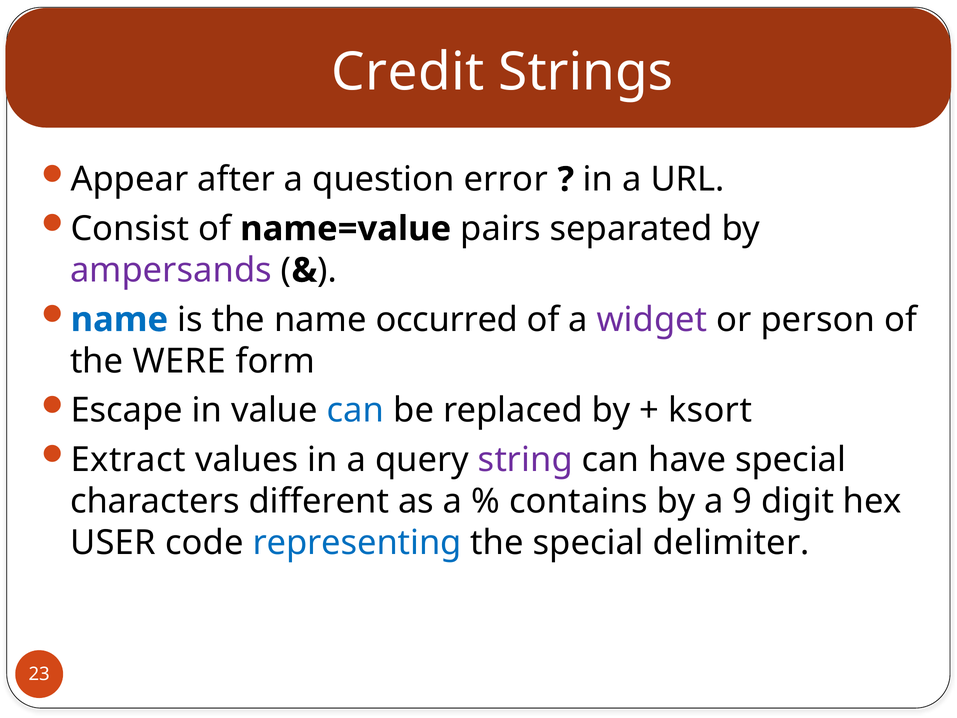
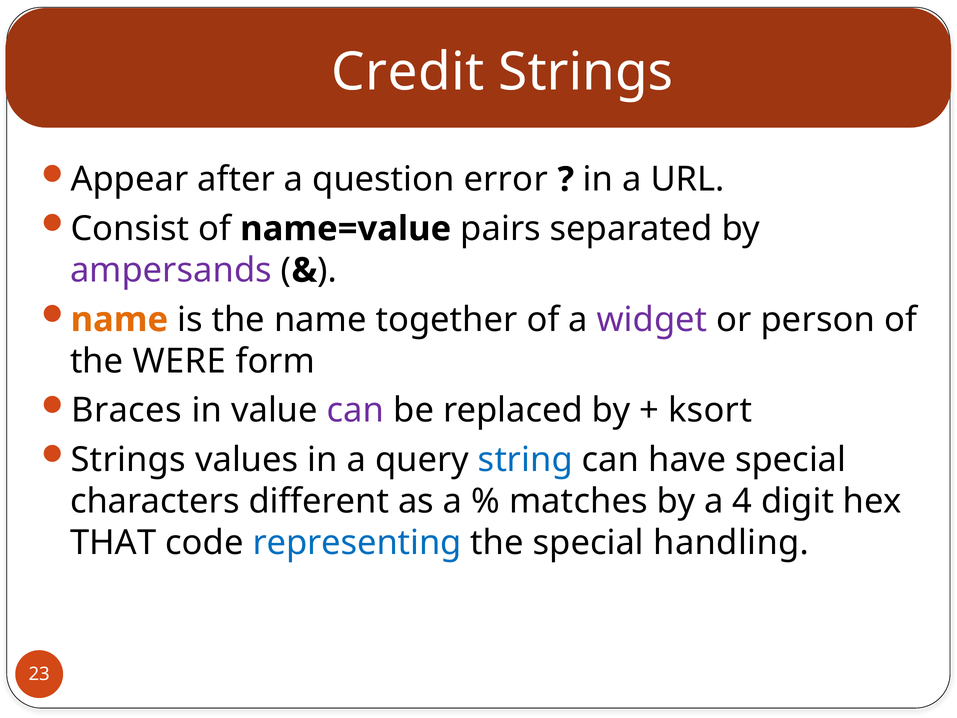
name colour: blue -> orange (119, 320)
occurred: occurred -> together (447, 320)
Escape: Escape -> Braces (127, 410)
can colour: blue -> purple (356, 410)
Extract: Extract -> Strings (128, 460)
string colour: purple -> blue (525, 460)
contains: contains -> matches (578, 501)
9: 9 -> 4 (742, 501)
USER: USER -> THAT (113, 543)
delimiter: delimiter -> handling (731, 543)
